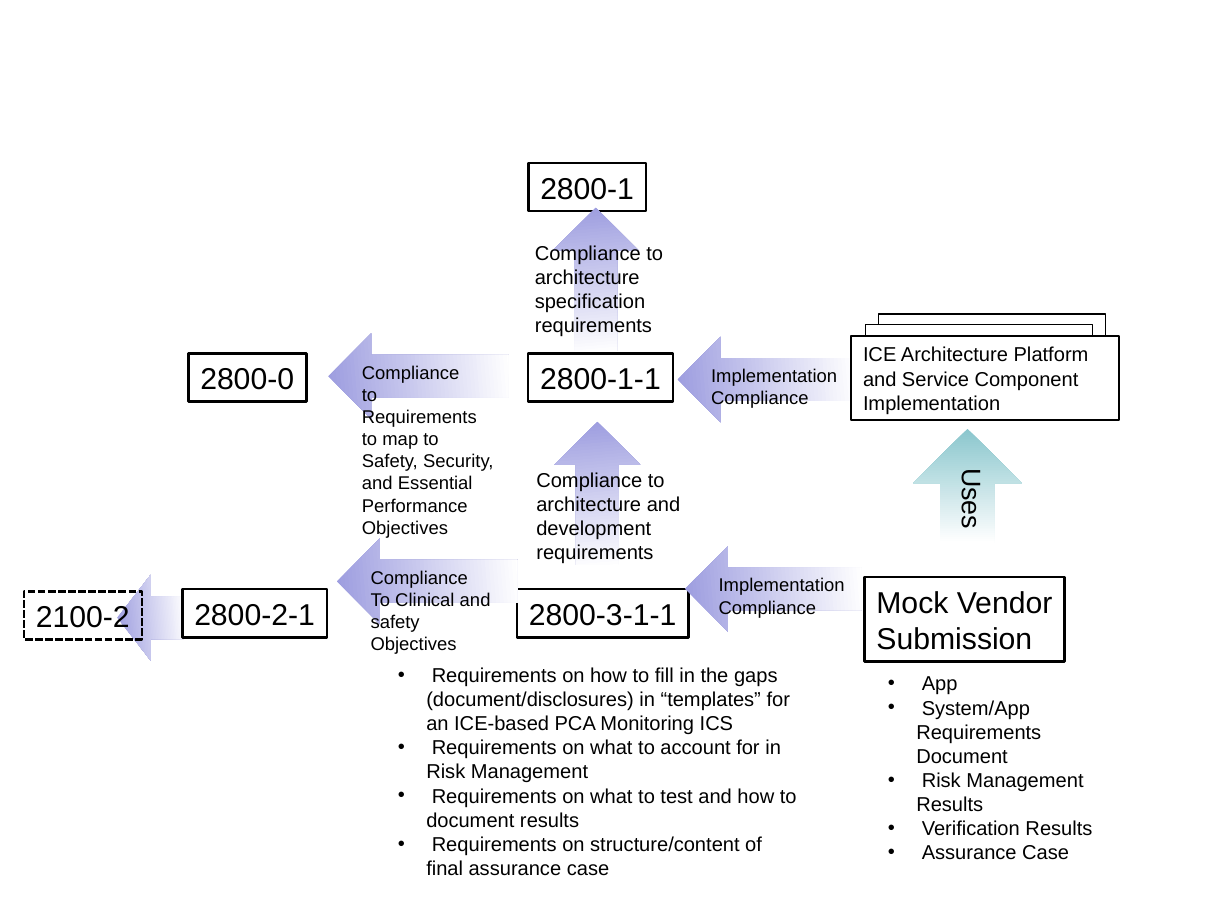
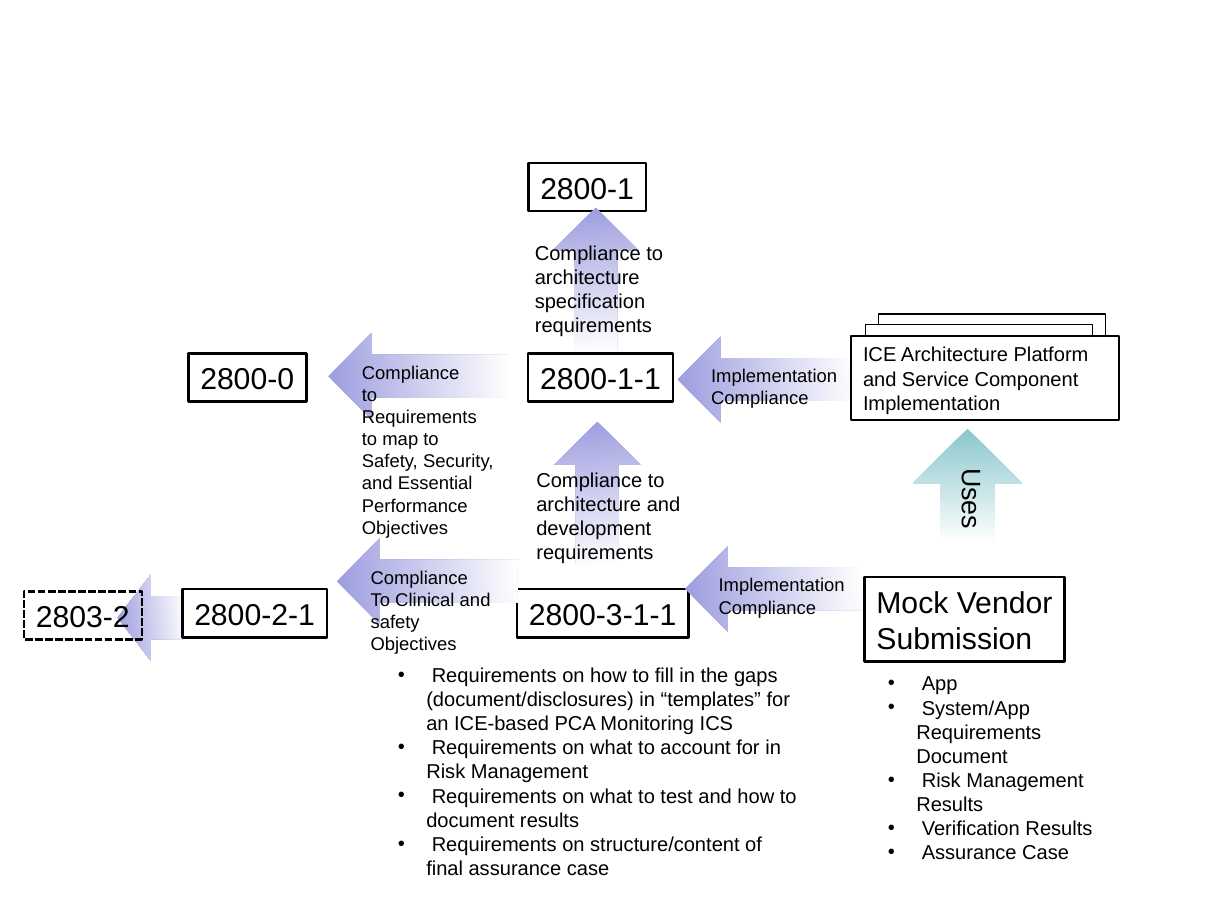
2100-2: 2100-2 -> 2803-2 (83, 618)
